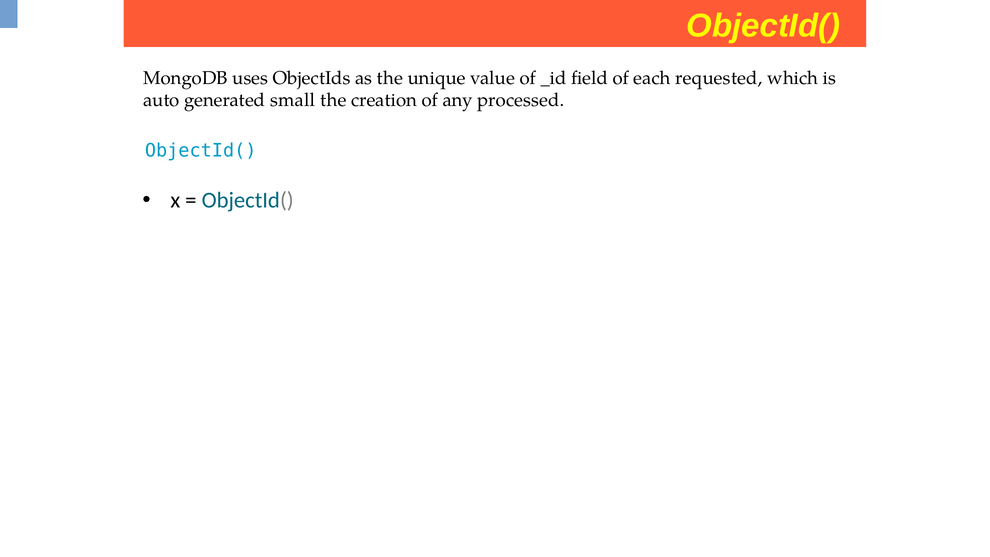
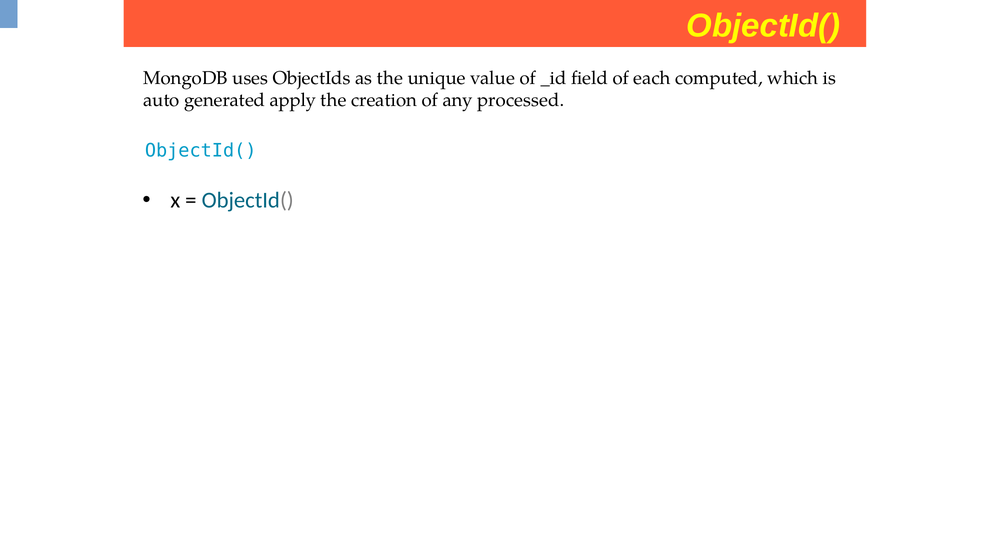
requested: requested -> computed (719, 78)
small: small -> apply (293, 100)
